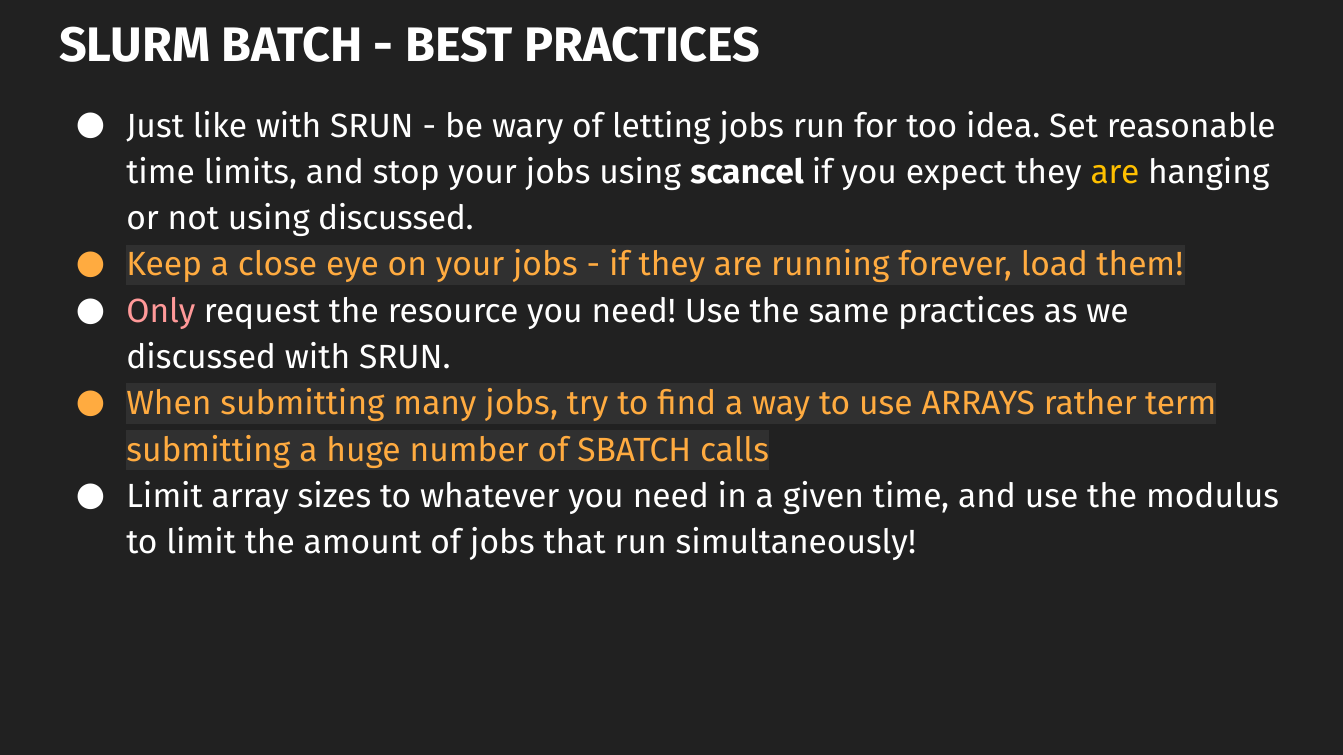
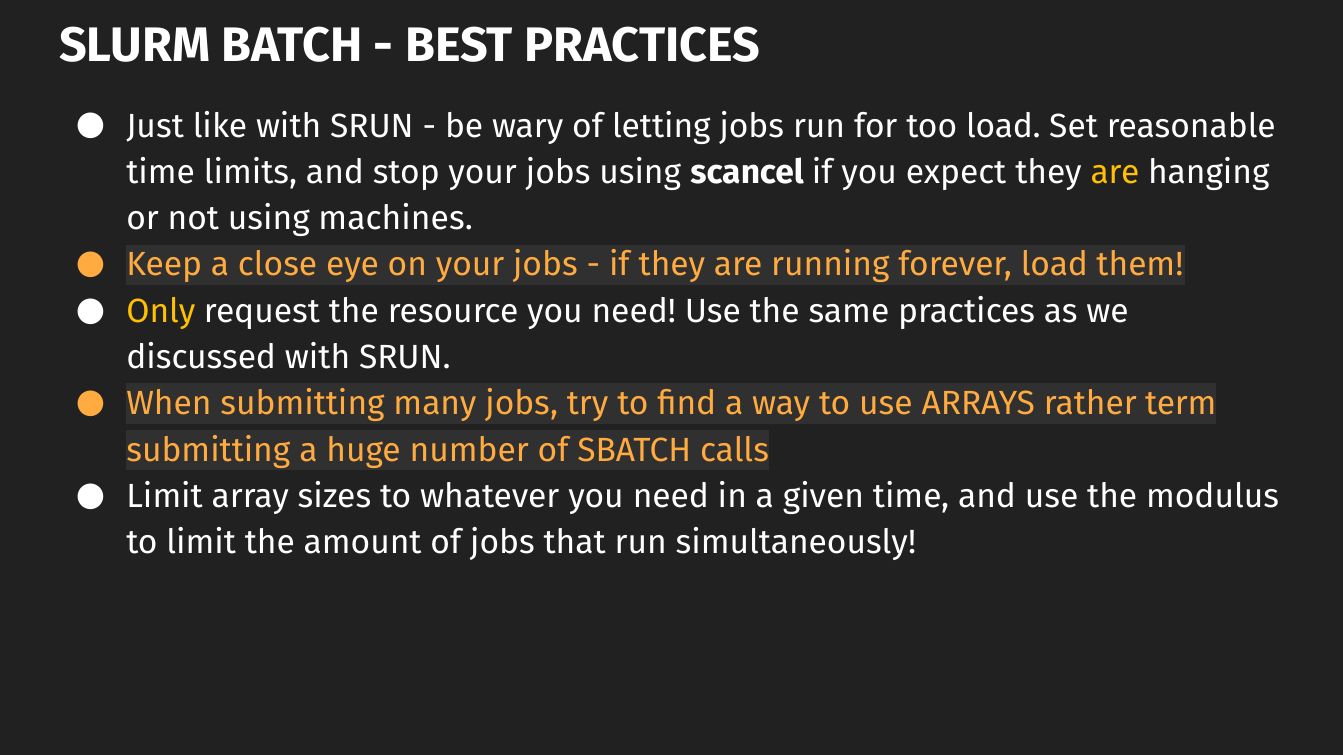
too idea: idea -> load (1003, 126)
using discussed: discussed -> machines (396, 219)
Only colour: pink -> yellow (161, 311)
